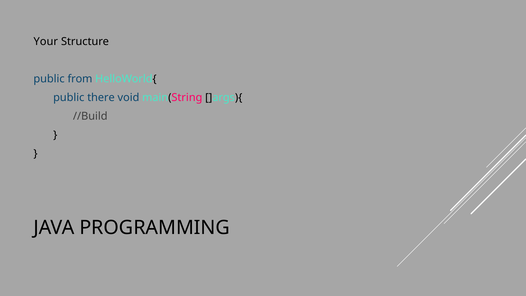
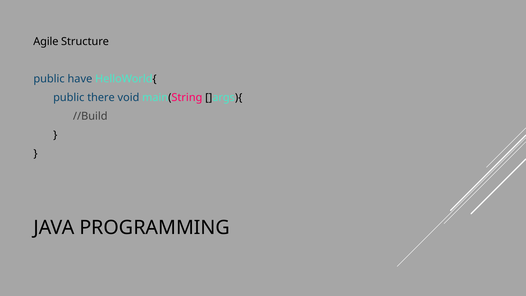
Your: Your -> Agile (46, 41)
from: from -> have (80, 79)
